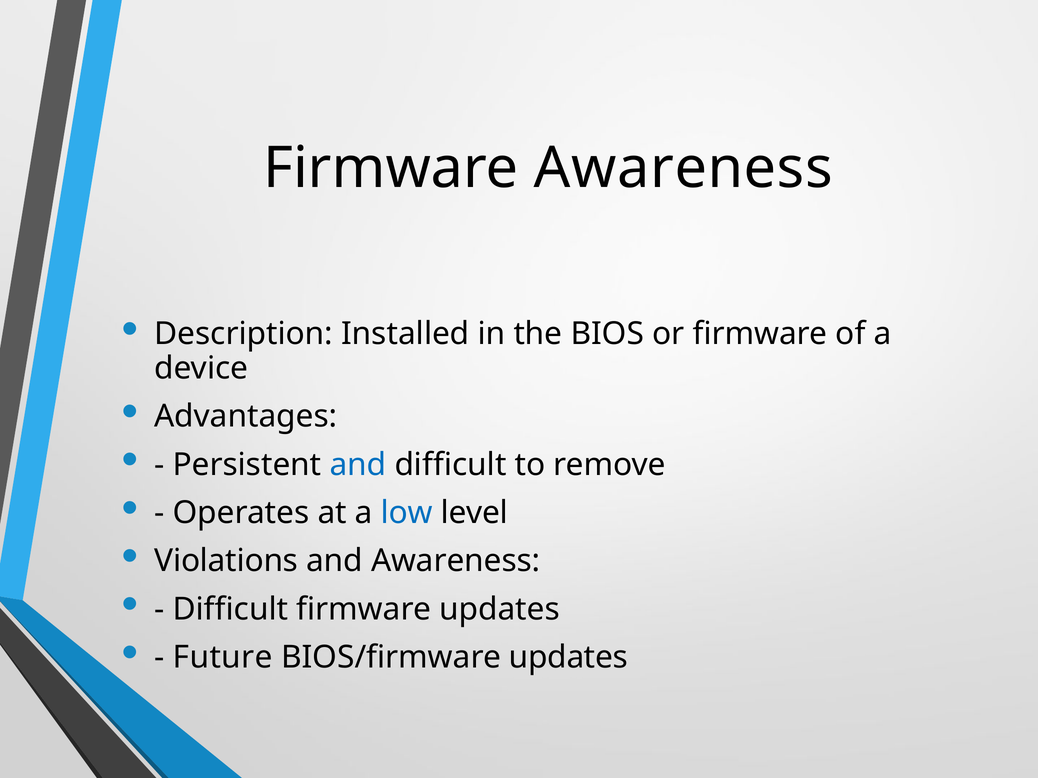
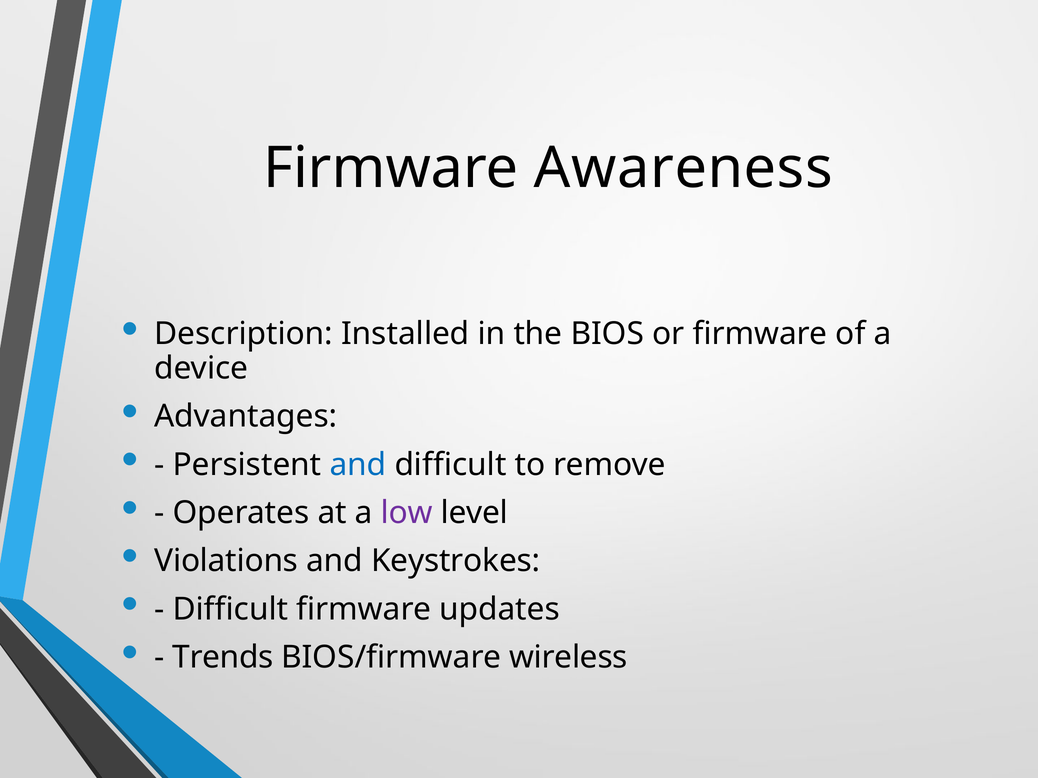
low colour: blue -> purple (407, 513)
and Awareness: Awareness -> Keystrokes (456, 561)
Future: Future -> Trends (223, 658)
BIOS/firmware updates: updates -> wireless (568, 658)
